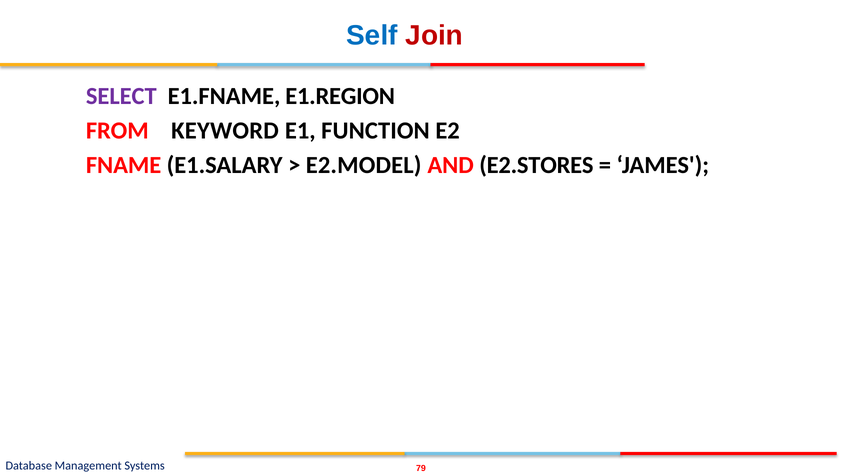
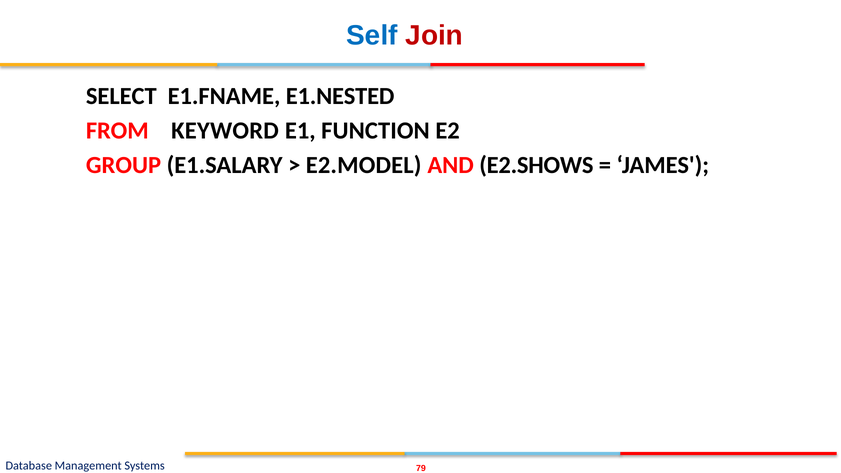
SELECT colour: purple -> black (121, 96)
E1.REGION: E1.REGION -> E1.NESTED (340, 96)
FNAME: FNAME -> GROUP (124, 165)
E2.STORES: E2.STORES -> E2.SHOWS (536, 165)
